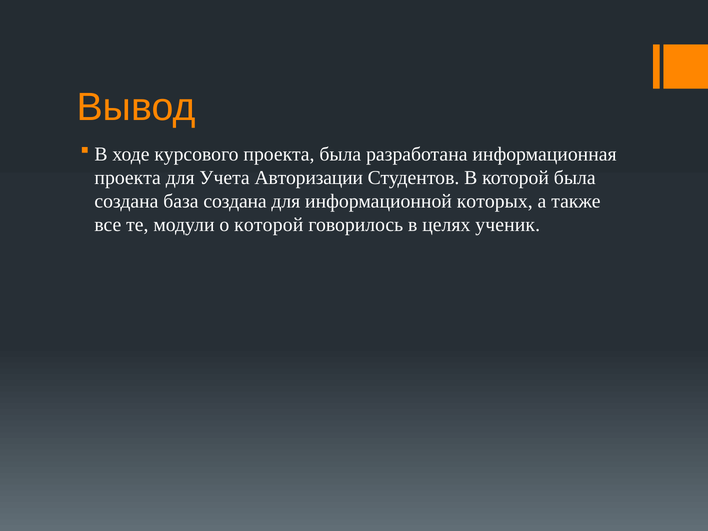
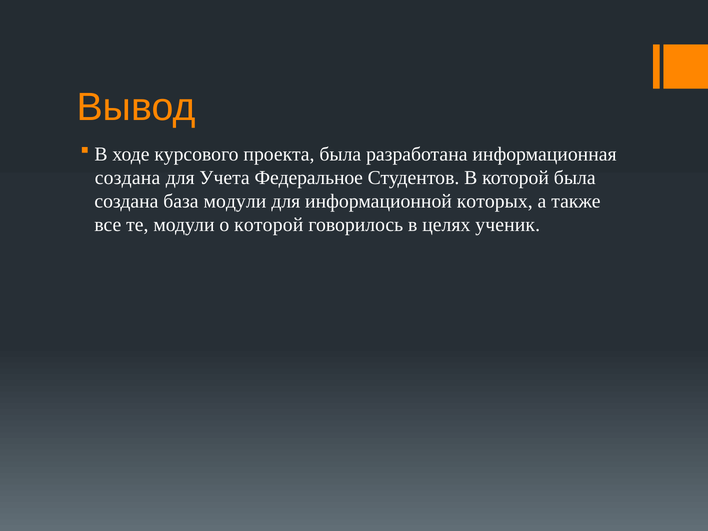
проекта: проекта -> создана (128, 178)
Авторизации: Авторизации -> Федеральное (309, 178)
база создана: создана -> модули (235, 201)
